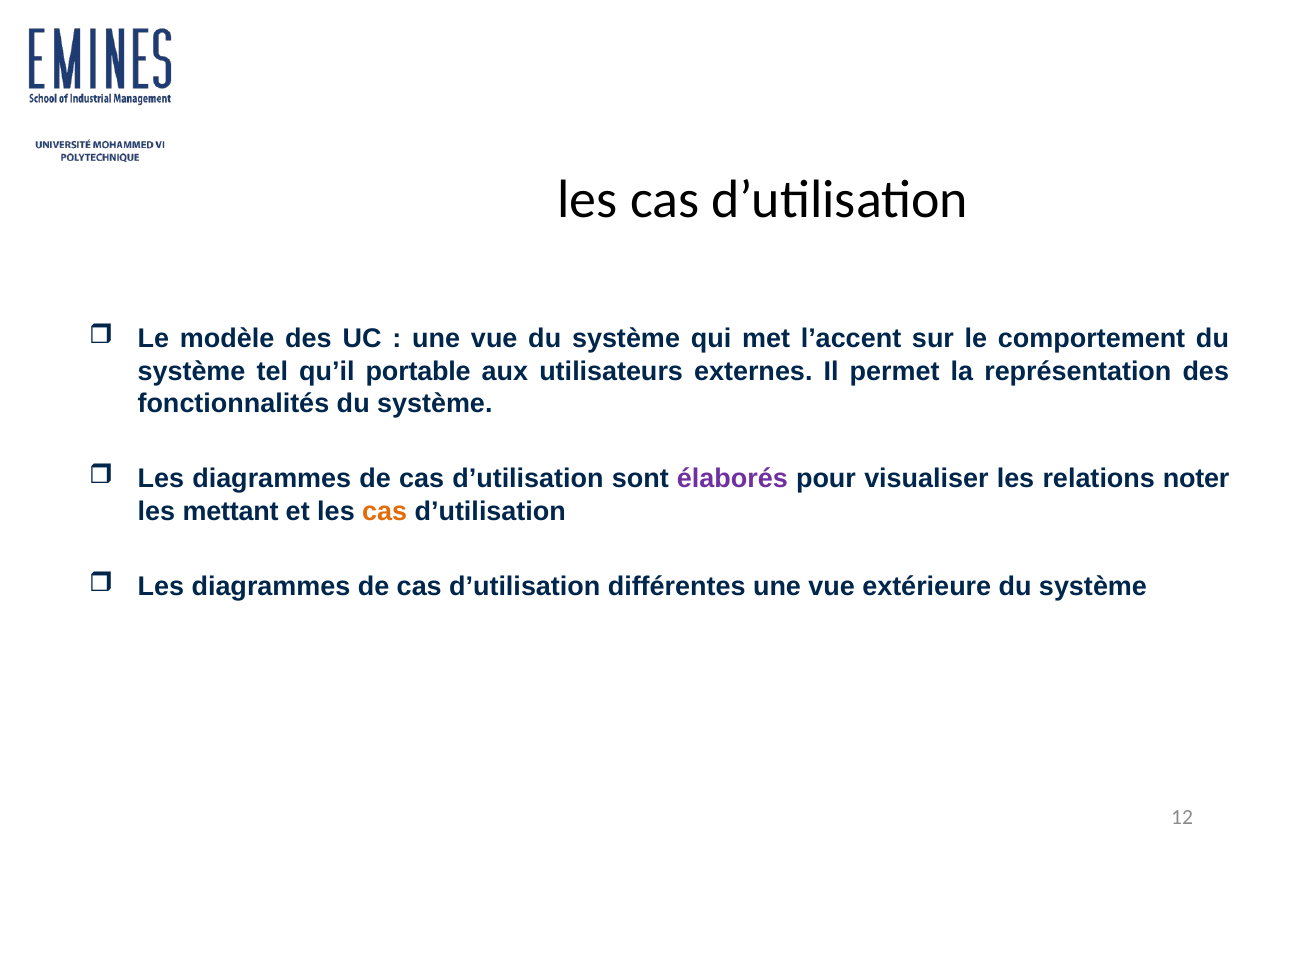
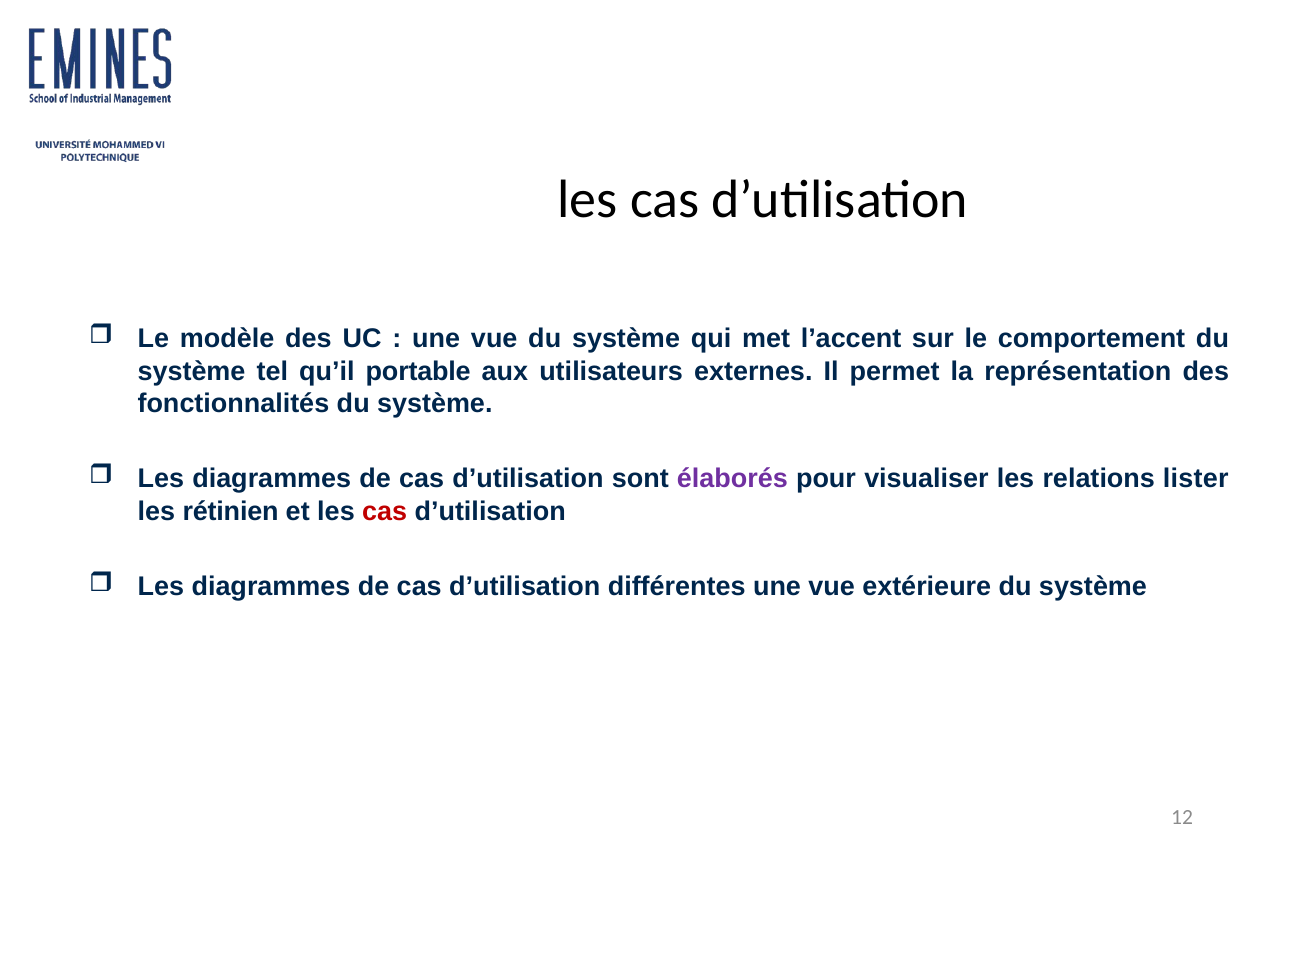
noter: noter -> lister (1196, 479)
mettant: mettant -> rétinien (231, 512)
cas colour: orange -> red (385, 512)
